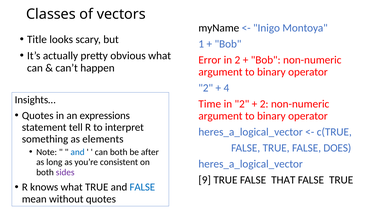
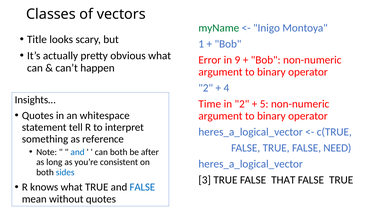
myName colour: black -> green (219, 28)
Error in 2: 2 -> 9 (237, 60)
2: 2 -> 5 (264, 104)
expressions: expressions -> whitespace (105, 116)
elements: elements -> reference (103, 139)
DOES: DOES -> NEED (337, 148)
sides colour: purple -> blue (65, 173)
9: 9 -> 3 (205, 180)
